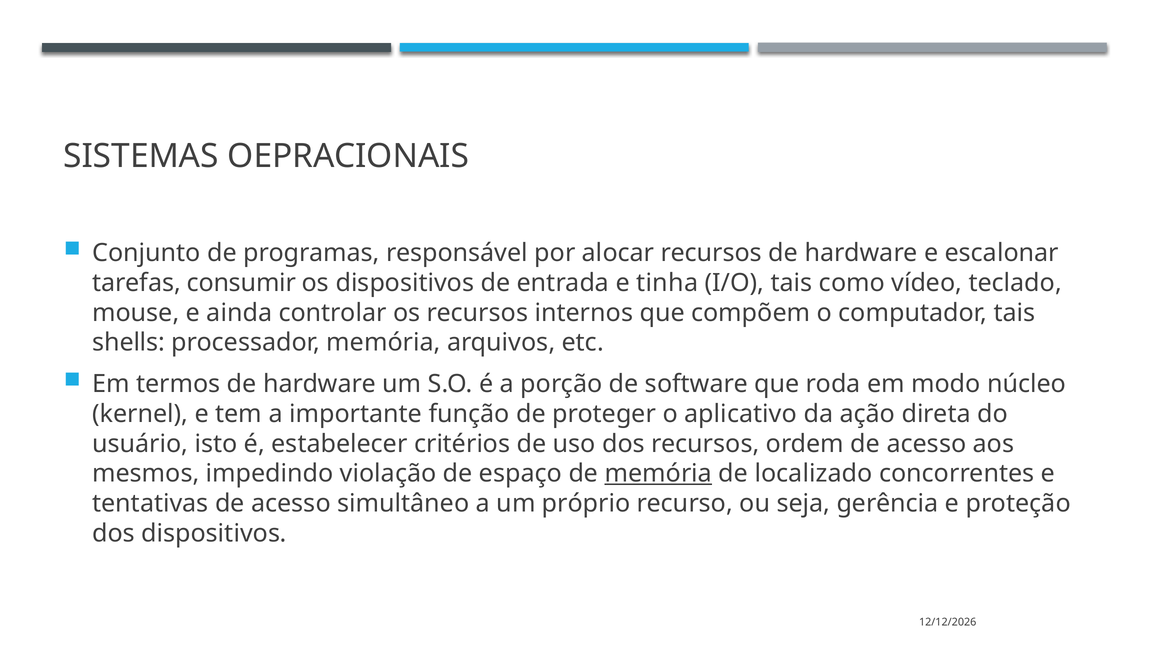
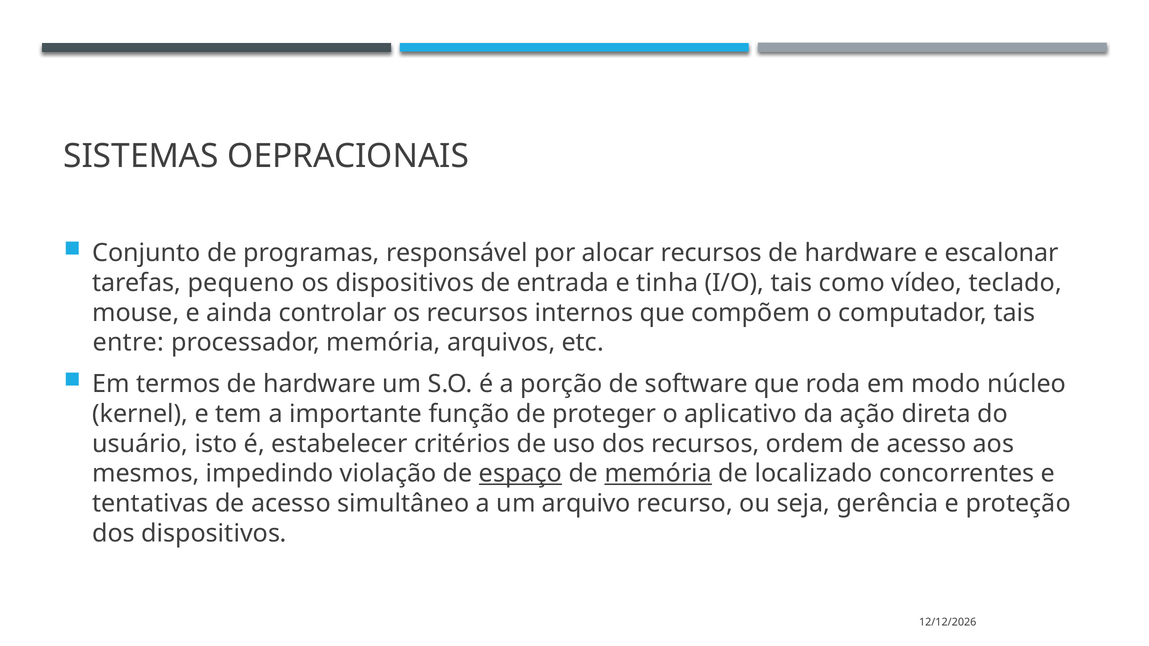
consumir: consumir -> pequeno (241, 283)
shells: shells -> entre (128, 343)
espaço underline: none -> present (520, 474)
próprio: próprio -> arquivo (586, 504)
